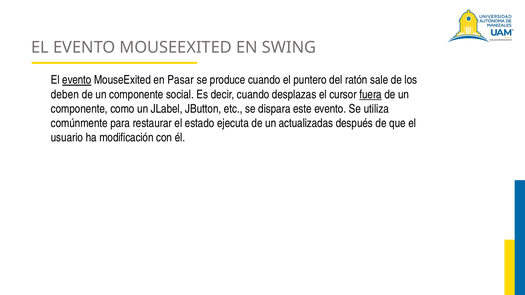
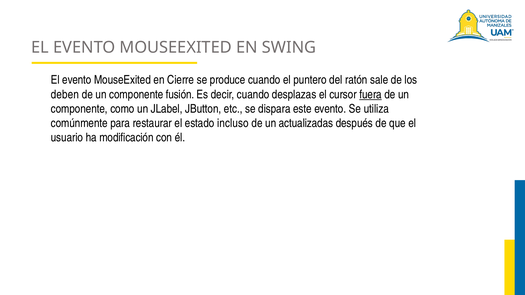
evento underline: present -> none (77, 80)
Pasar: Pasar -> Cierre (181, 80)
social: social -> fusión (180, 95)
ejecuta: ejecuta -> incluso (233, 123)
